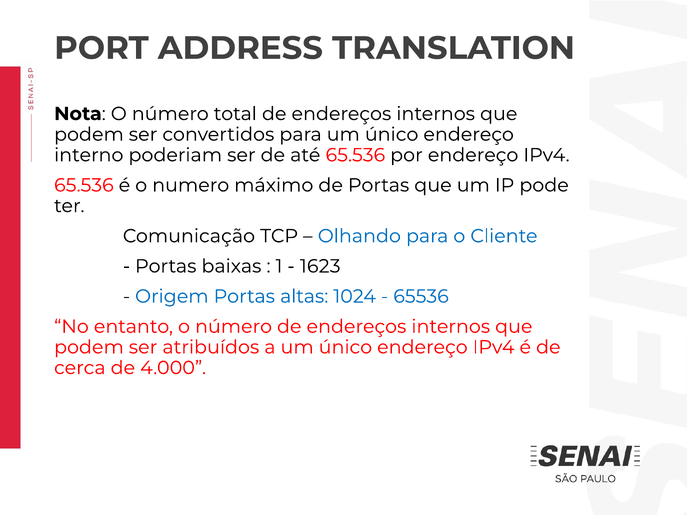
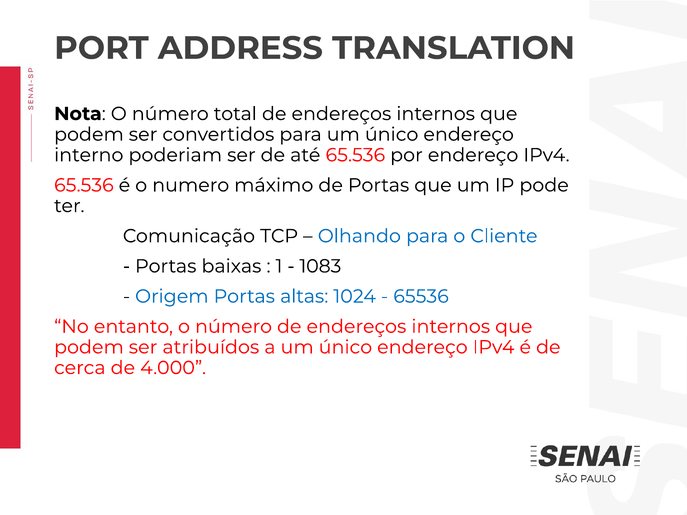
1623: 1623 -> 1083 (320, 266)
